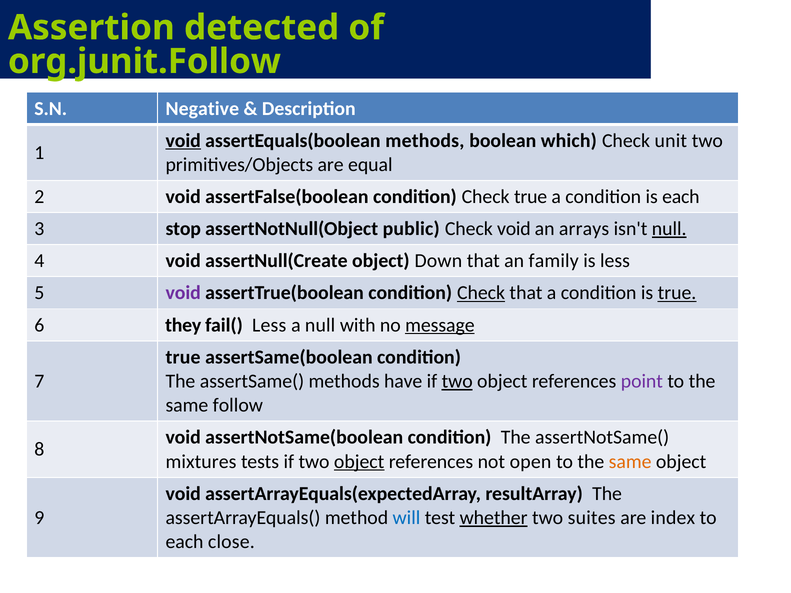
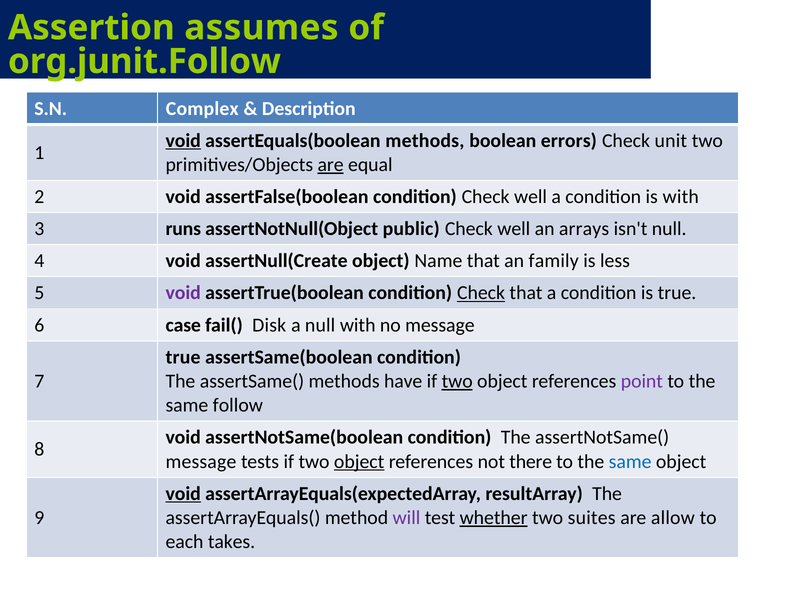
detected: detected -> assumes (261, 28)
Negative: Negative -> Complex (202, 109)
which: which -> errors (569, 141)
are underline: none -> present (331, 165)
condition Check true: true -> well (531, 197)
is each: each -> with (681, 197)
stop: stop -> runs (183, 229)
void: void -> well (514, 229)
null underline: present -> none (669, 229)
Down: Down -> Name (438, 261)
true underline: present -> none (677, 293)
they: they -> case (183, 325)
fail( Less: Less -> Disk (269, 325)
message underline: present -> none (440, 325)
mixtures: mixtures -> message (201, 462)
open: open -> there (531, 462)
same colour: orange -> blue (630, 462)
void underline: none -> present (183, 494)
will colour: blue -> purple (406, 518)
index: index -> allow (673, 518)
close: close -> takes (232, 542)
